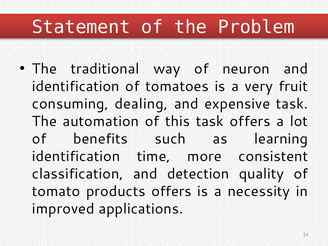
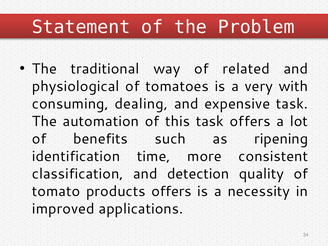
neuron: neuron -> related (246, 69)
identification: identification -> physiological (76, 86)
fruit: fruit -> with (293, 86)
learning: learning -> ripening (281, 139)
